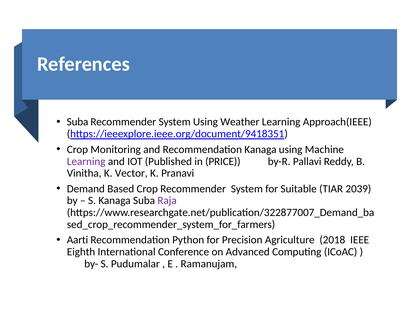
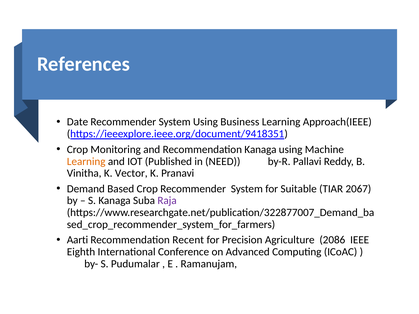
Suba: Suba -> Date (77, 122)
Weather: Weather -> Business (240, 122)
Learning colour: purple -> orange (86, 162)
PRICE: PRICE -> NEED (223, 162)
2039: 2039 -> 2067 (358, 189)
Python: Python -> Recent (188, 240)
2018: 2018 -> 2086 (332, 240)
